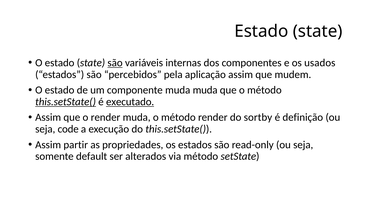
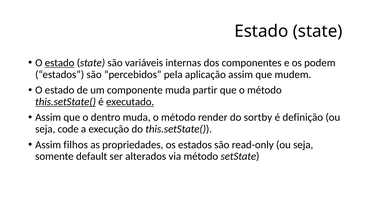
estado underline: none -> present (60, 63)
são underline: present -> none (115, 63)
usados: usados -> podem (320, 63)
muda muda: muda -> partir (205, 90)
o render: render -> dentro (106, 117)
partir: partir -> filhos (76, 144)
